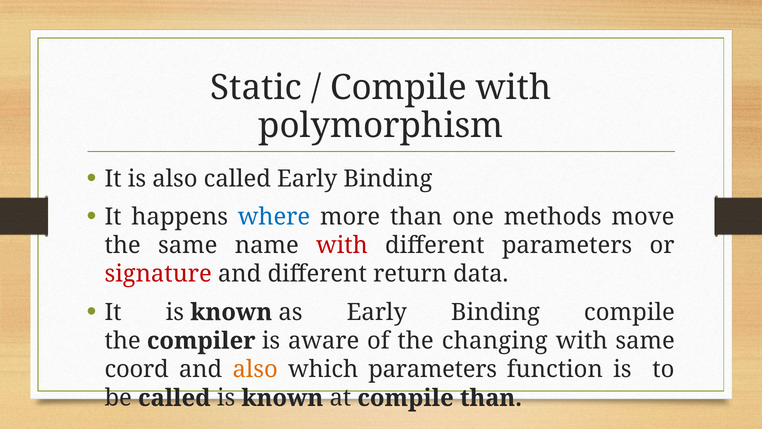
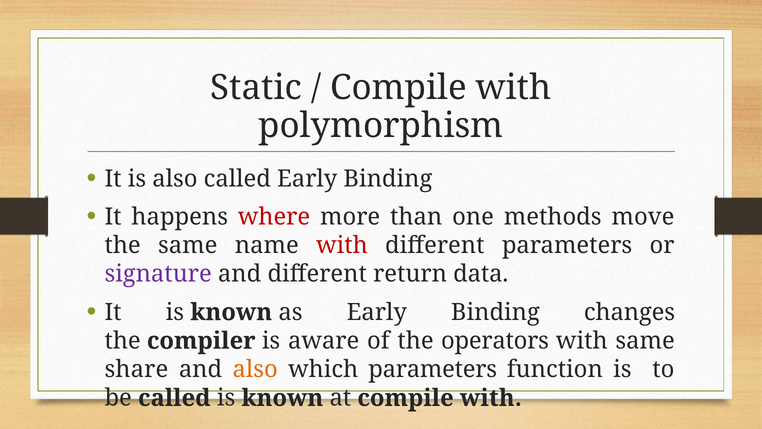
where colour: blue -> red (274, 217)
signature colour: red -> purple (158, 274)
Binding compile: compile -> changes (630, 312)
changing: changing -> operators (495, 341)
coord: coord -> share (136, 369)
at compile than: than -> with (491, 398)
